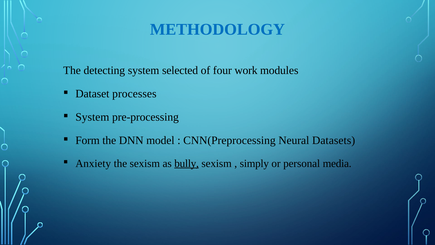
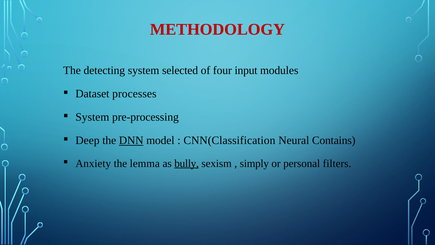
METHODOLOGY colour: blue -> red (217, 29)
work: work -> input (246, 70)
Form: Form -> Deep (87, 140)
DNN underline: none -> present (131, 140)
CNN(Preprocessing: CNN(Preprocessing -> CNN(Classification (229, 140)
Datasets: Datasets -> Contains (334, 140)
the sexism: sexism -> lemma (145, 163)
media: media -> filters (337, 163)
